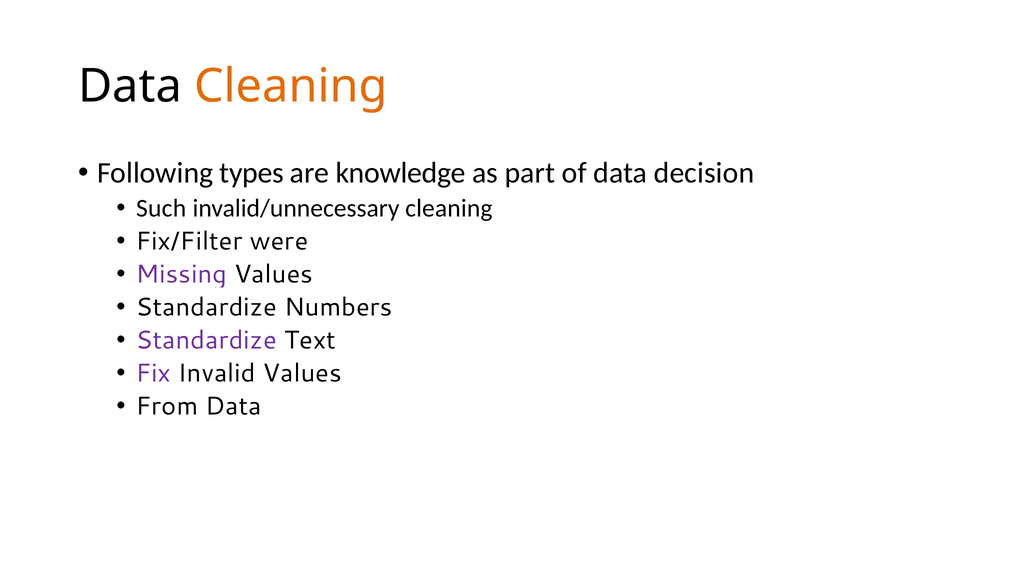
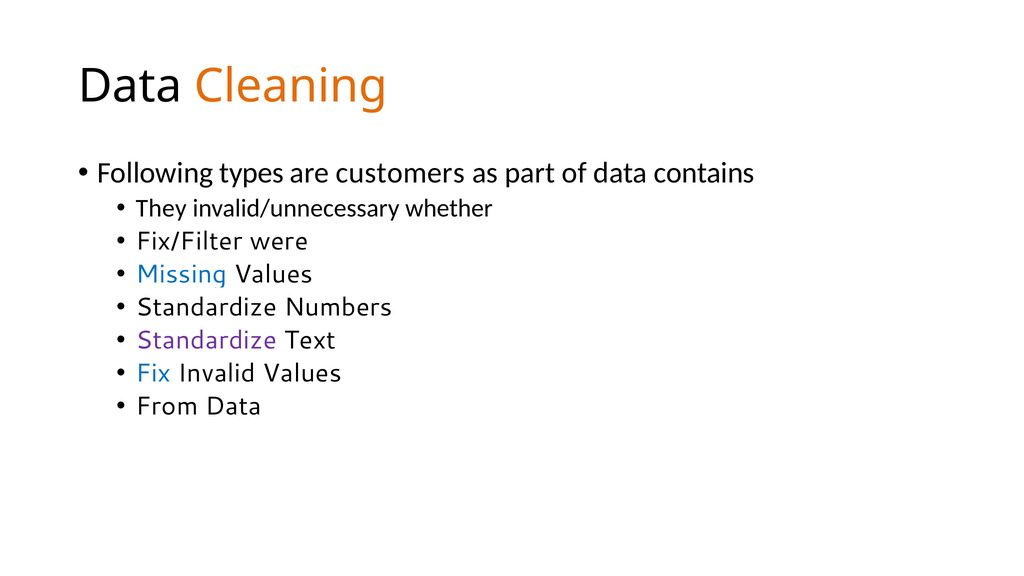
knowledge: knowledge -> customers (400, 173)
decision: decision -> contains (704, 173)
Such: Such -> They (161, 208)
invalid/unnecessary cleaning: cleaning -> whether (449, 208)
Missing colour: purple -> blue (181, 274)
Fix colour: purple -> blue (153, 373)
